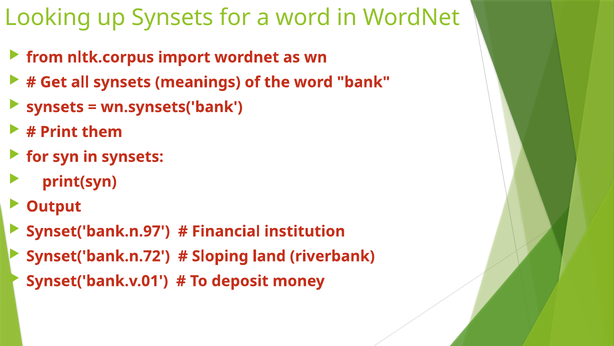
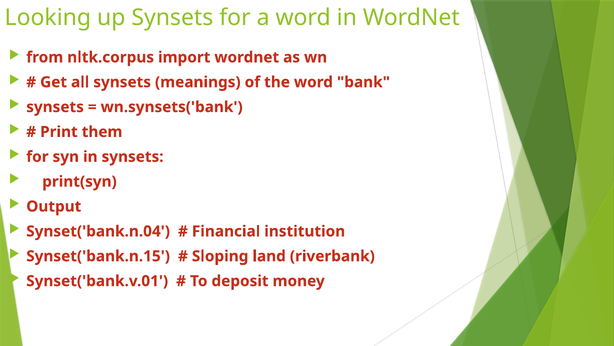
Synset('bank.n.97: Synset('bank.n.97 -> Synset('bank.n.04 (98, 231)
Synset('bank.n.72: Synset('bank.n.72 -> Synset('bank.n.15 (98, 256)
